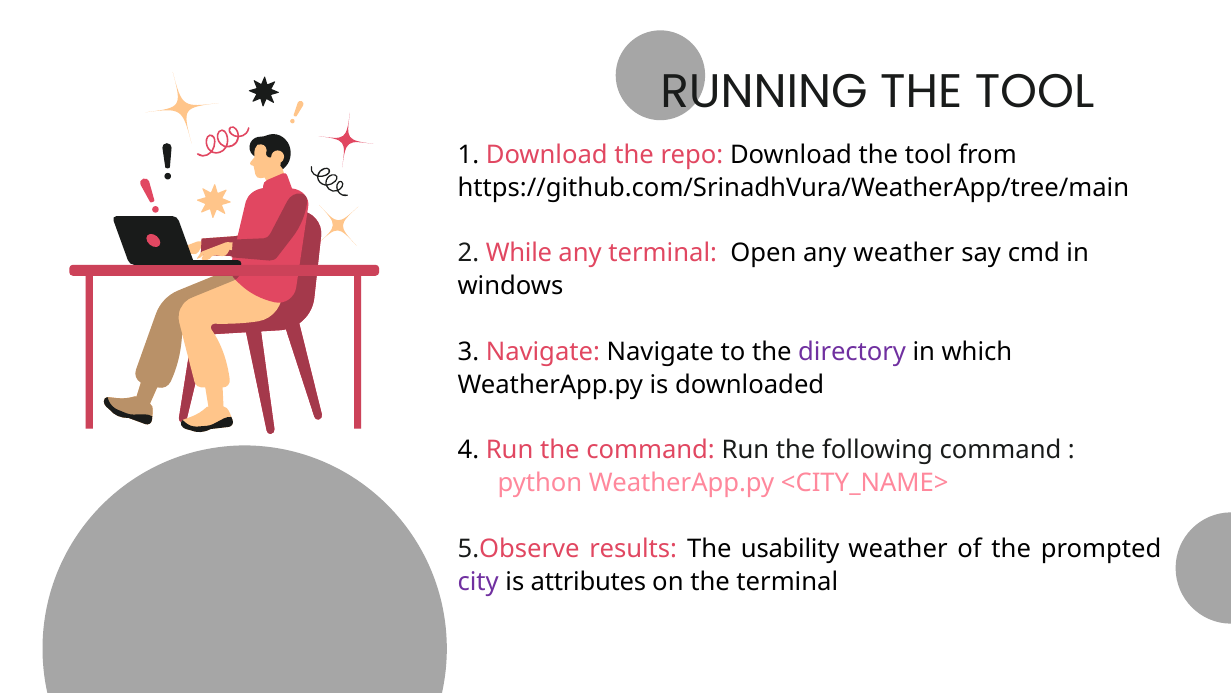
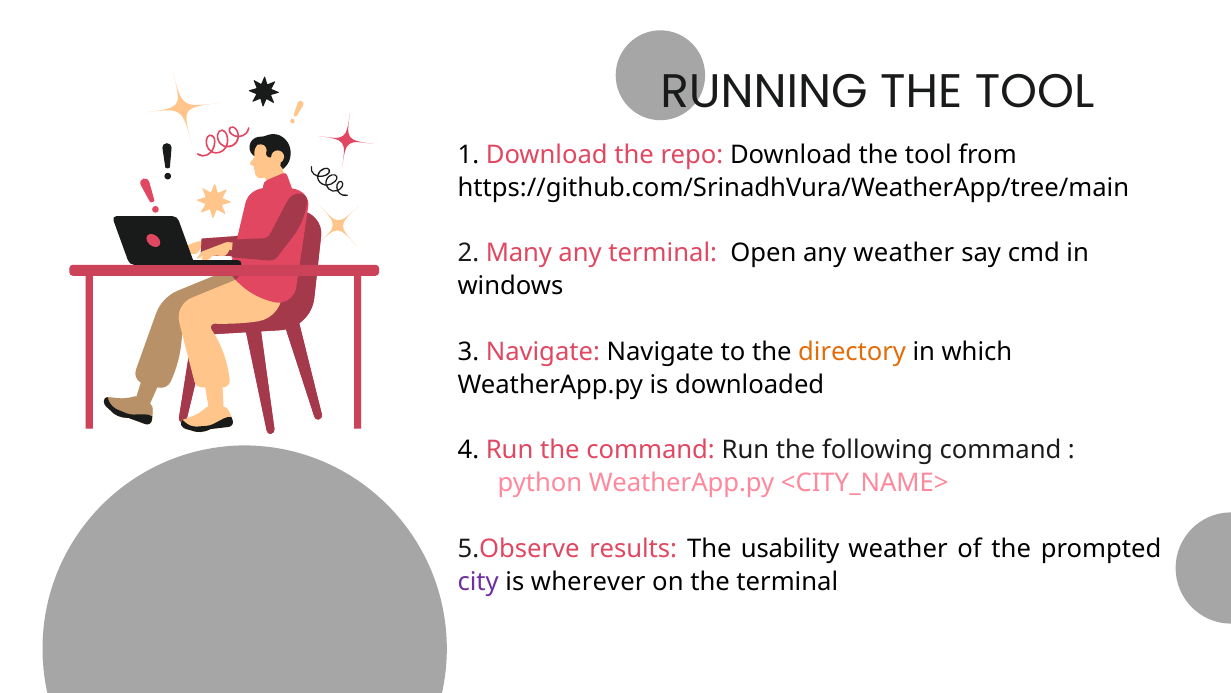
While: While -> Many (519, 253)
directory colour: purple -> orange (852, 352)
attributes: attributes -> wherever (588, 581)
